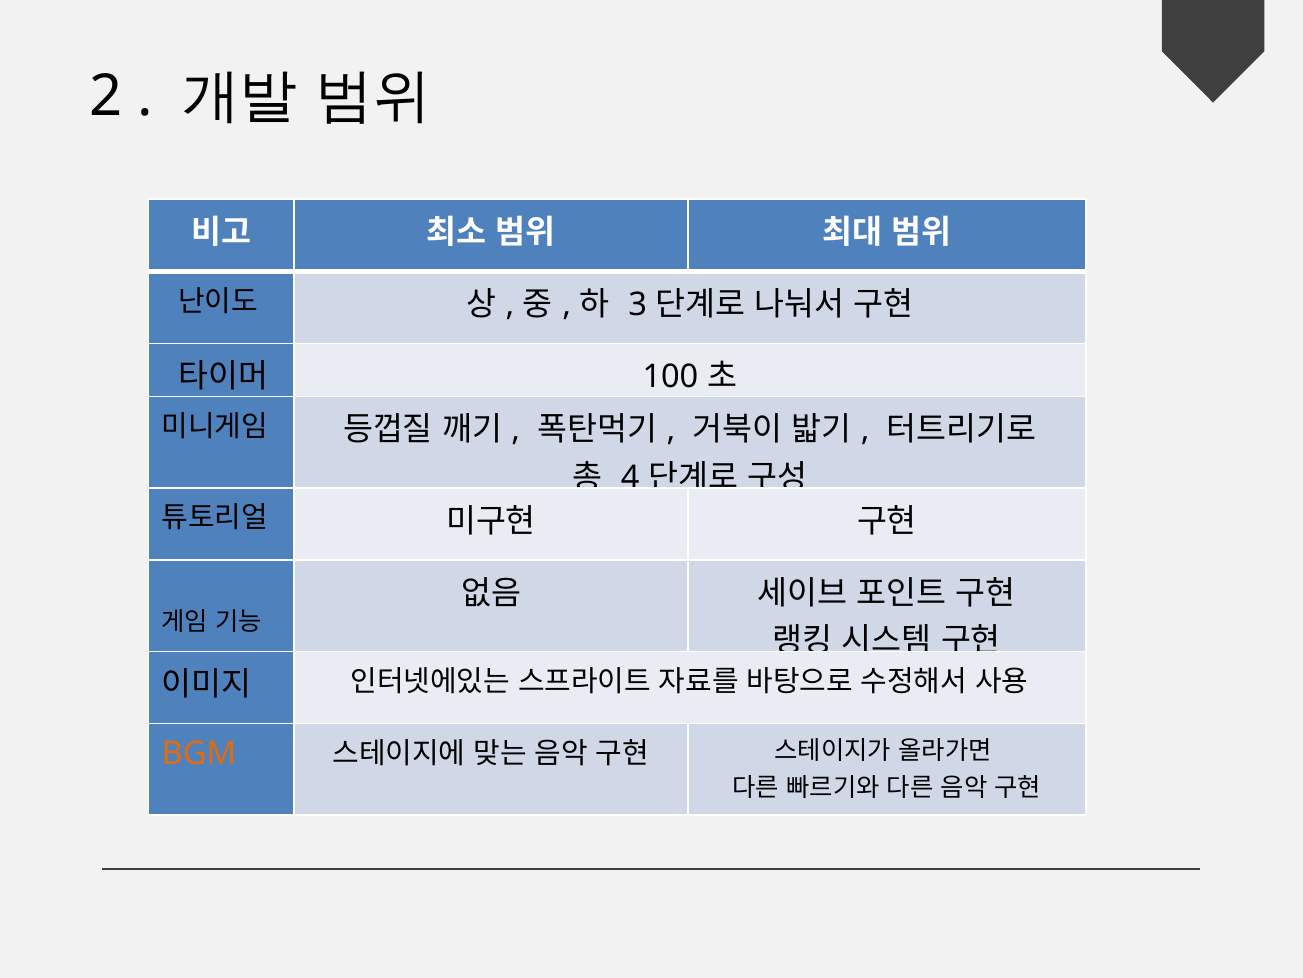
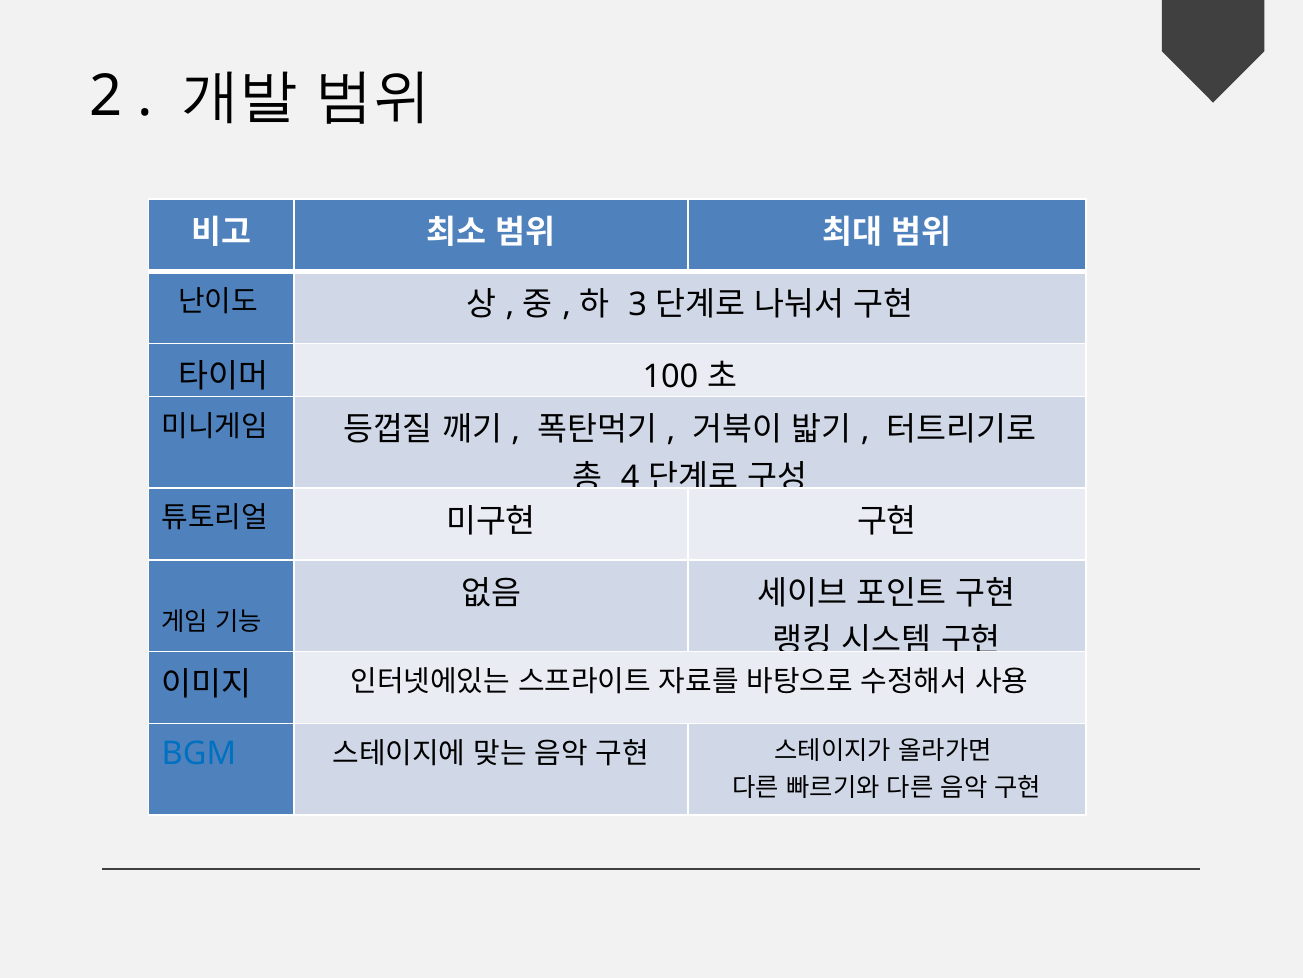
BGM colour: orange -> blue (199, 753)
